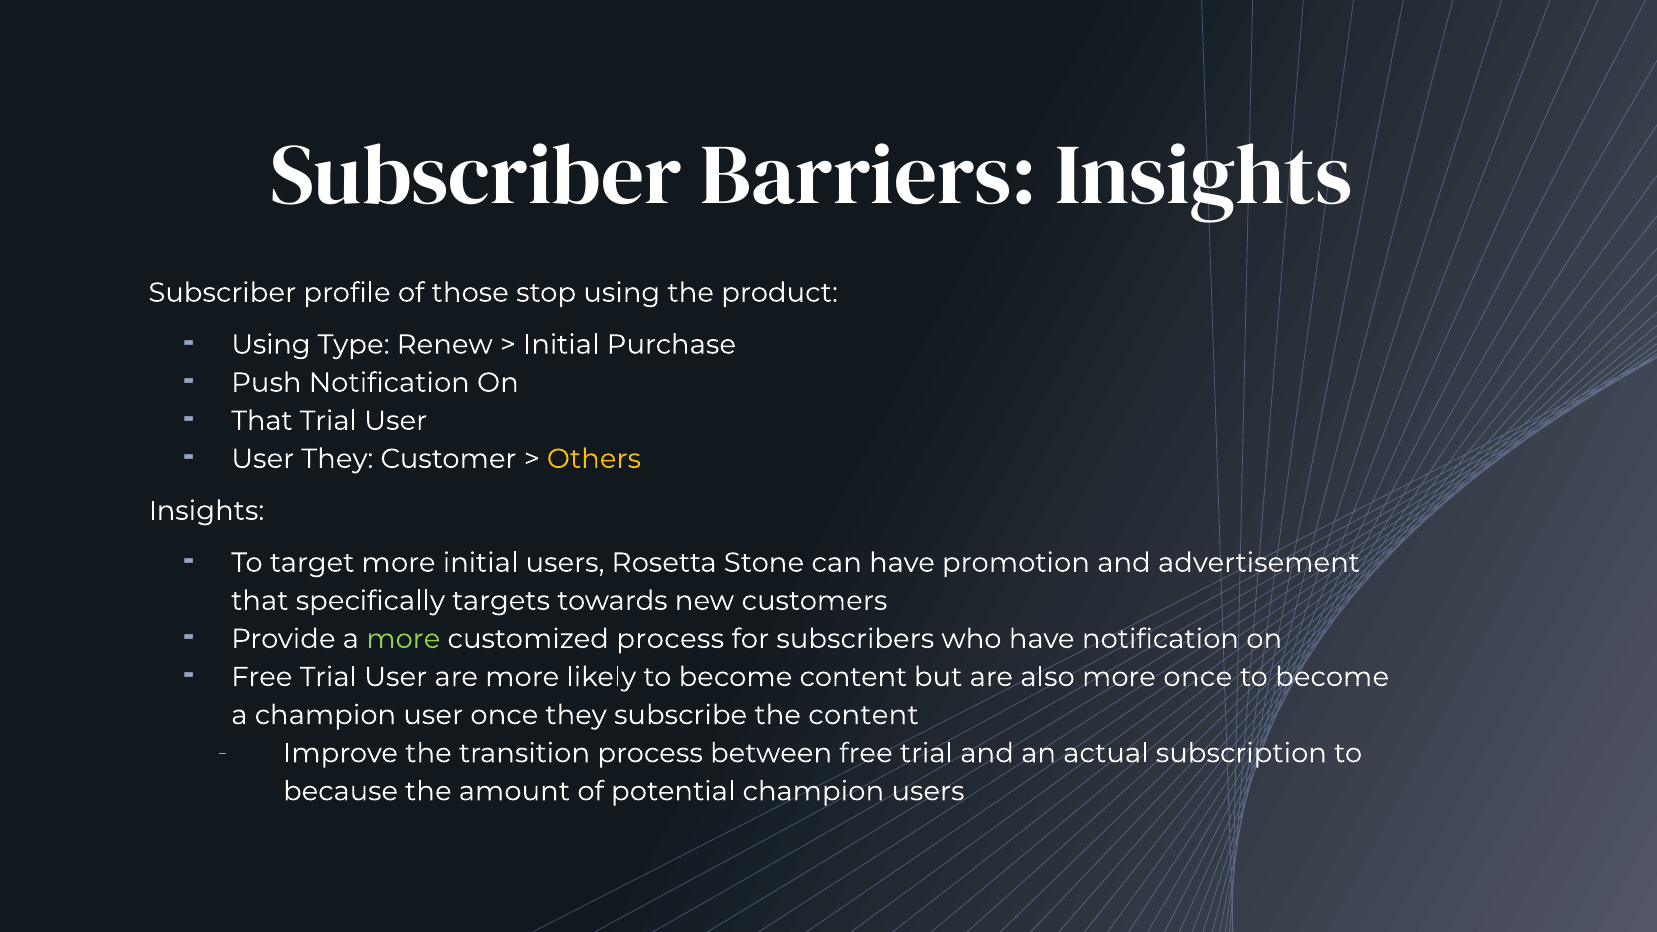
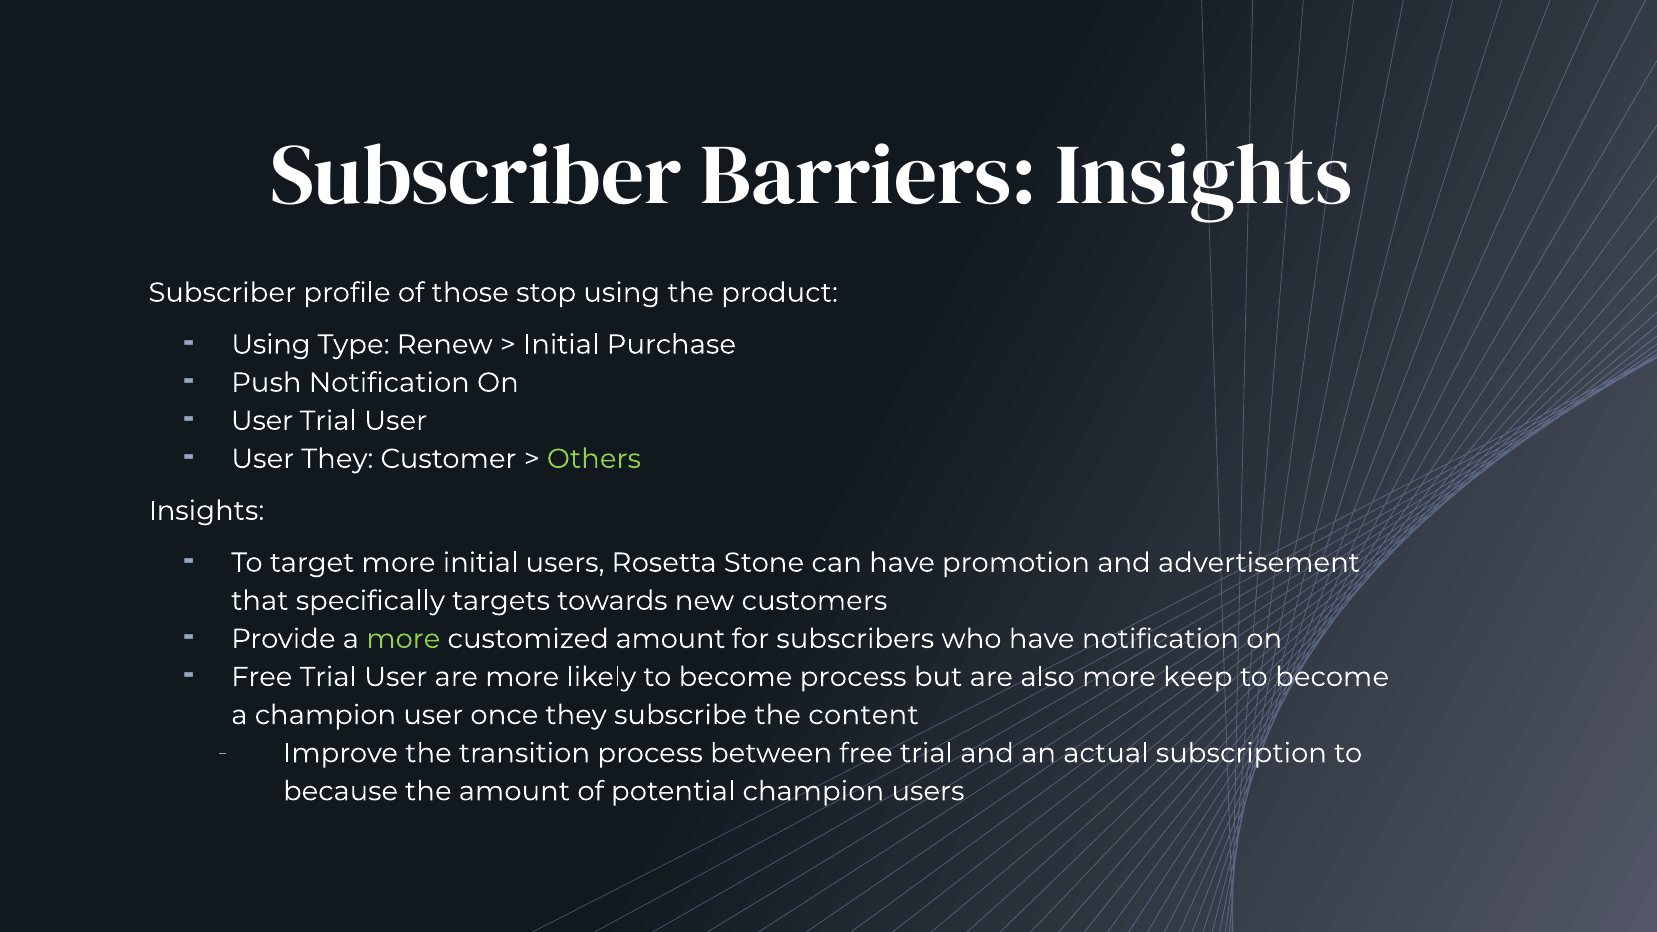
That: That -> User (262, 421)
Others colour: yellow -> light green (594, 459)
customized process: process -> amount (670, 639)
become content: content -> process (853, 677)
more once: once -> keep (1198, 677)
